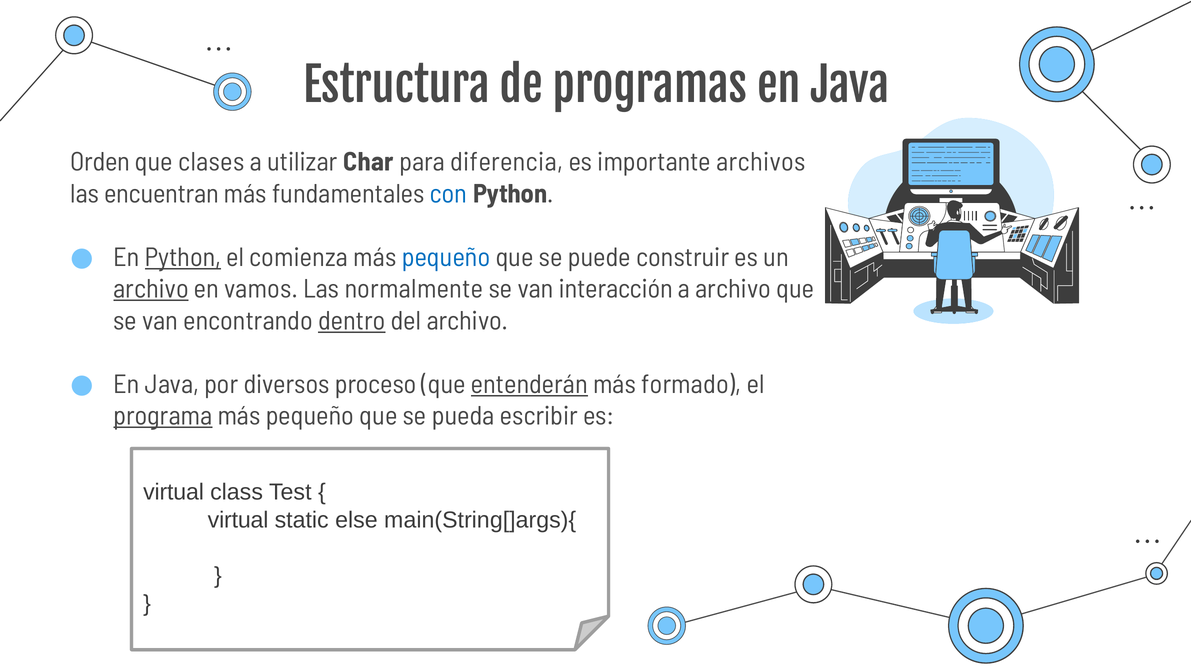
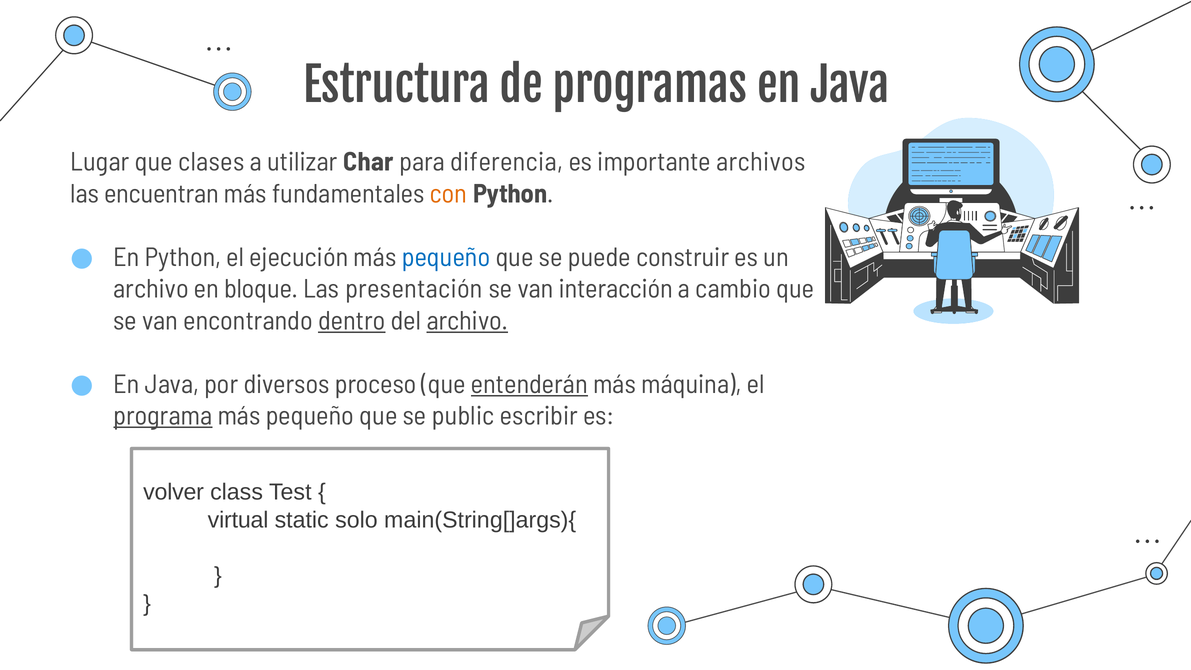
Orden: Orden -> Lugar (100, 162)
con colour: blue -> orange (448, 194)
Python underline: present -> none (183, 257)
comienza: comienza -> ejecución (299, 257)
archivo underline: present -> none (151, 289)
vamos: vamos -> bloque (261, 289)
normalmente: normalmente -> presentación (414, 289)
a archivo: archivo -> cambio (733, 289)
archivo underline: none -> present (467, 321)
formado: formado -> máquina (691, 384)
pueda: pueda -> public (463, 416)
virtual: virtual -> volver (174, 492)
else: else -> solo (356, 520)
